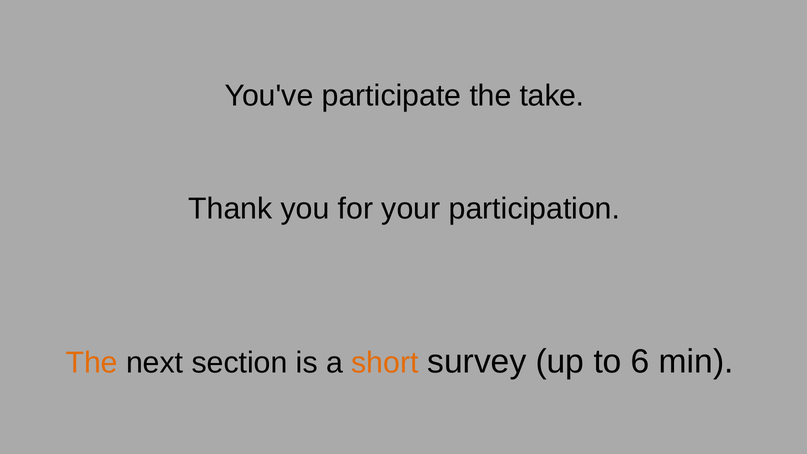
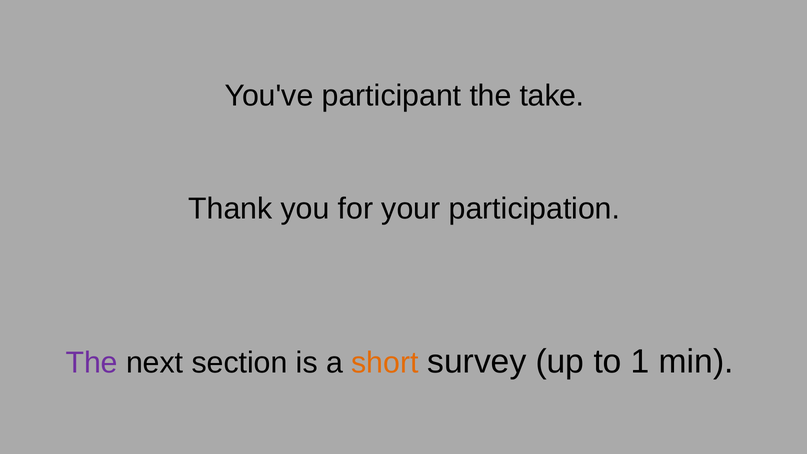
participate: participate -> participant (392, 96)
The colour: orange -> purple (92, 363)
6: 6 -> 1 (640, 361)
